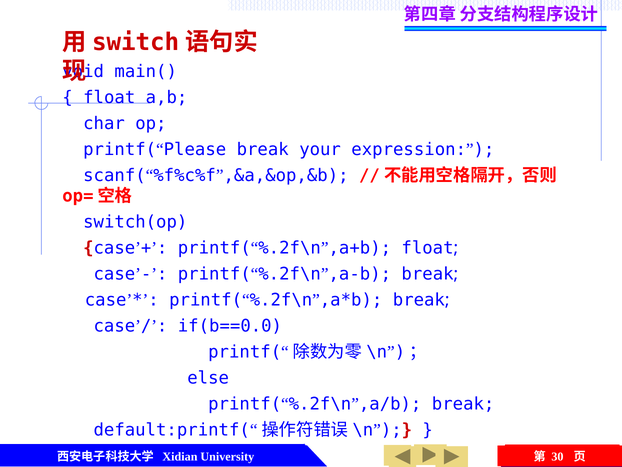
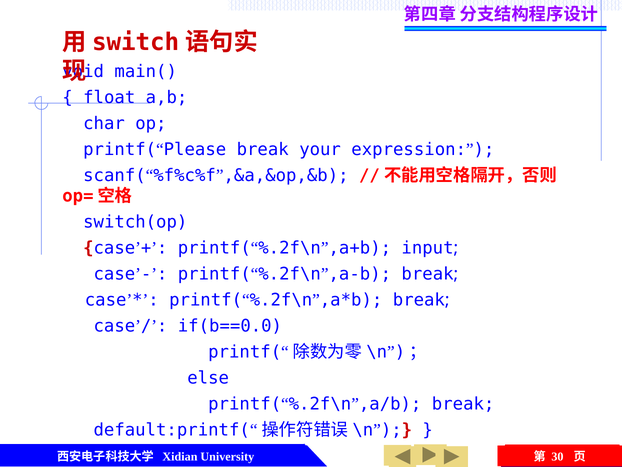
printf(“%.2f\n”,a+b float: float -> input (428, 248)
